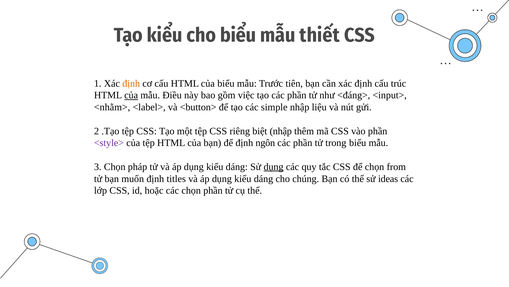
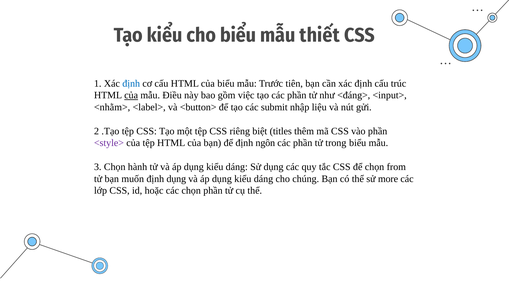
định colour: orange -> blue (131, 83)
simple: simple -> submit (274, 107)
biệt nhập: nhập -> titles (281, 131)
pháp: pháp -> hành (138, 166)
dụng underline: present -> none (274, 166)
định titles: titles -> dụng (176, 178)
ideas: ideas -> more (388, 178)
